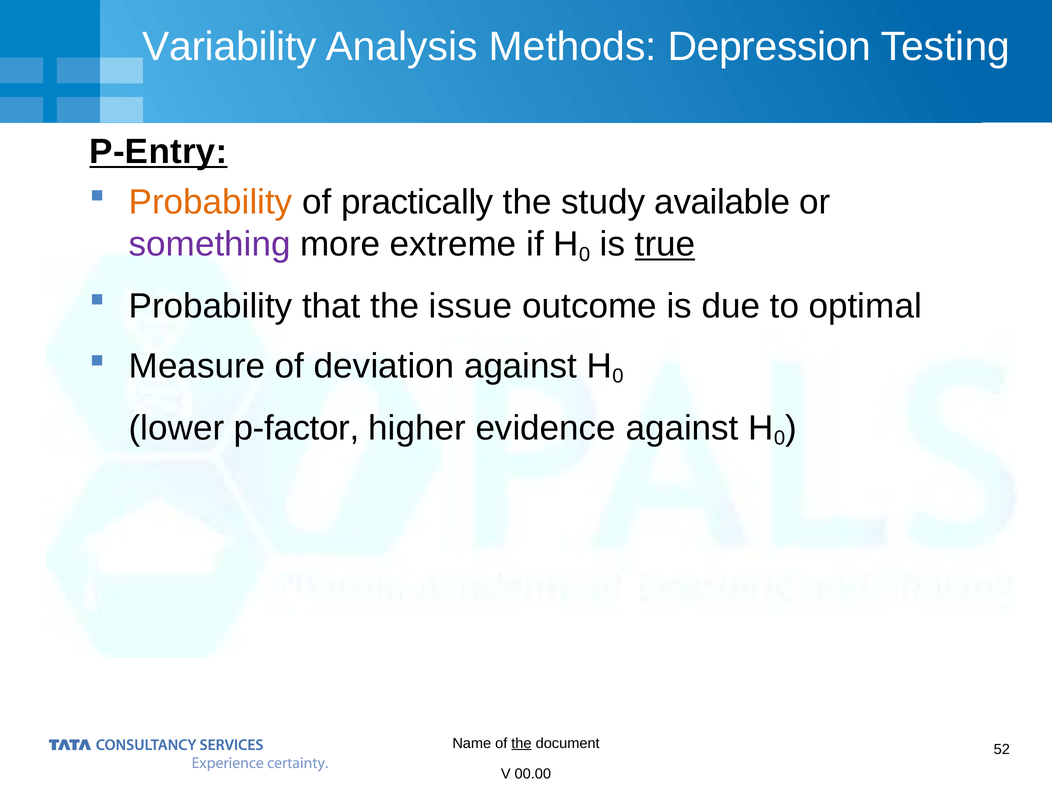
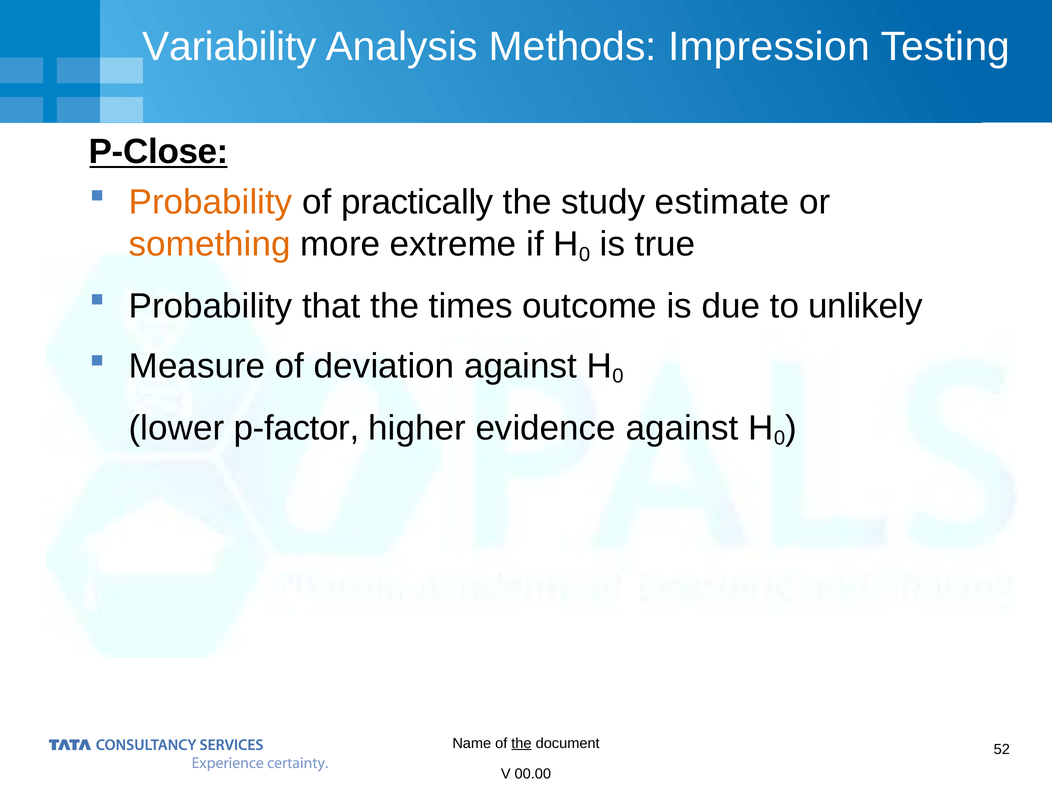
Depression: Depression -> Impression (769, 47)
P-Entry: P-Entry -> P-Close (159, 151)
available: available -> estimate (722, 202)
something colour: purple -> orange (210, 244)
true underline: present -> none (665, 244)
issue: issue -> times (471, 306)
optimal: optimal -> unlikely (865, 306)
